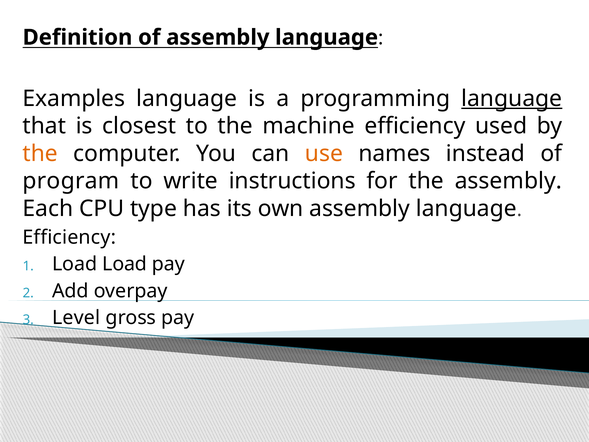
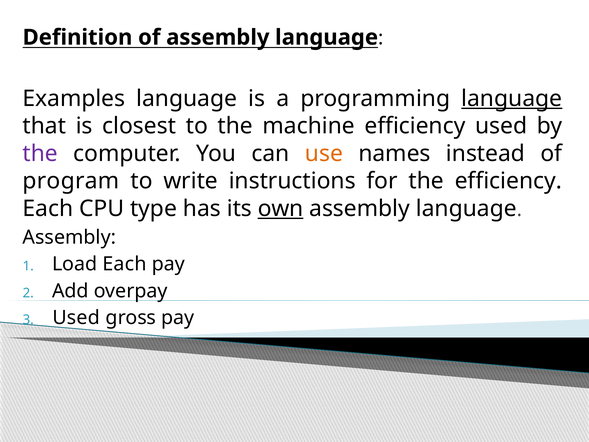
the colour: orange -> purple (40, 153)
the assembly: assembly -> efficiency (508, 181)
own underline: none -> present (281, 208)
Efficiency: Efficiency -> Assembly (69, 237)
Load Load: Load -> Each (124, 264)
Level: Level -> Used (76, 318)
